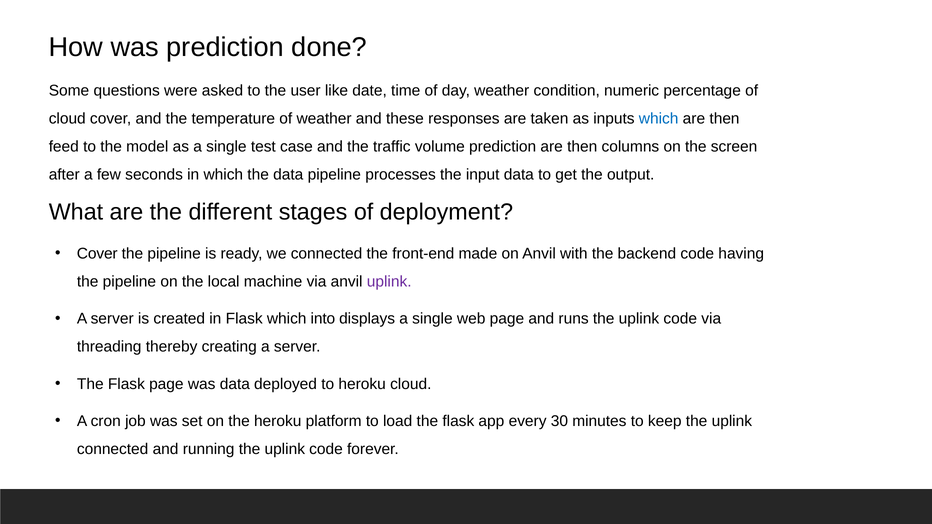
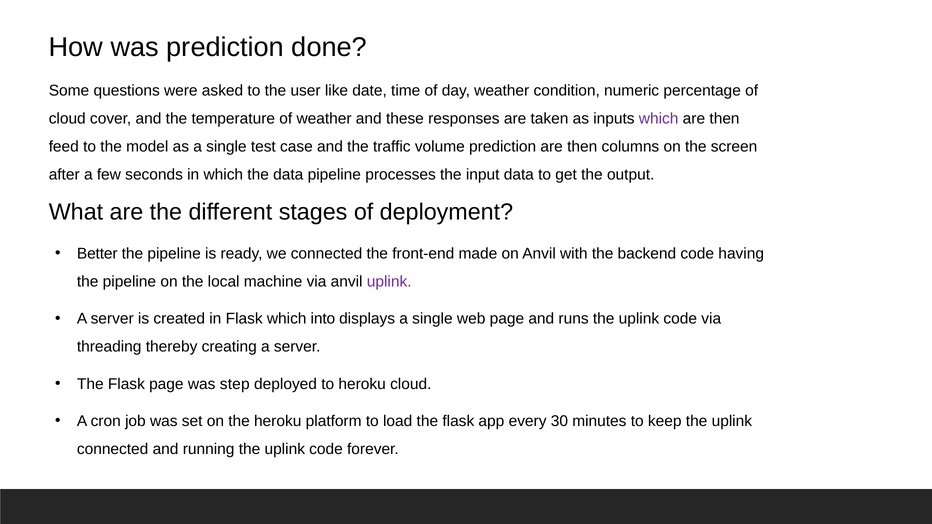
which colour: blue -> purple (659, 119)
Cover: Cover -> Better (97, 254)
was data: data -> step (235, 384)
